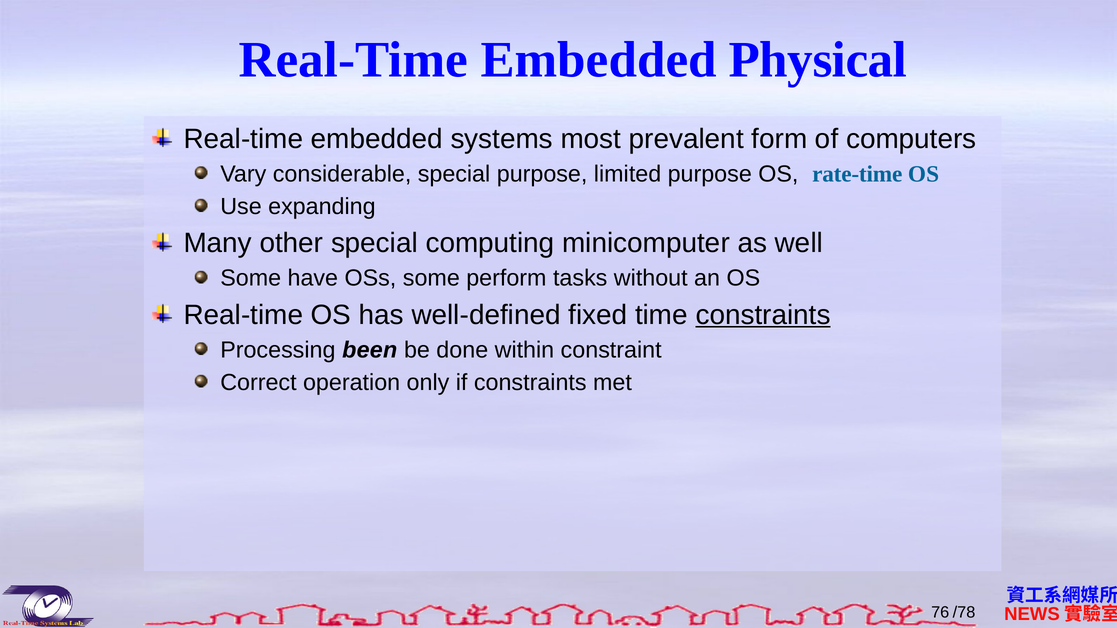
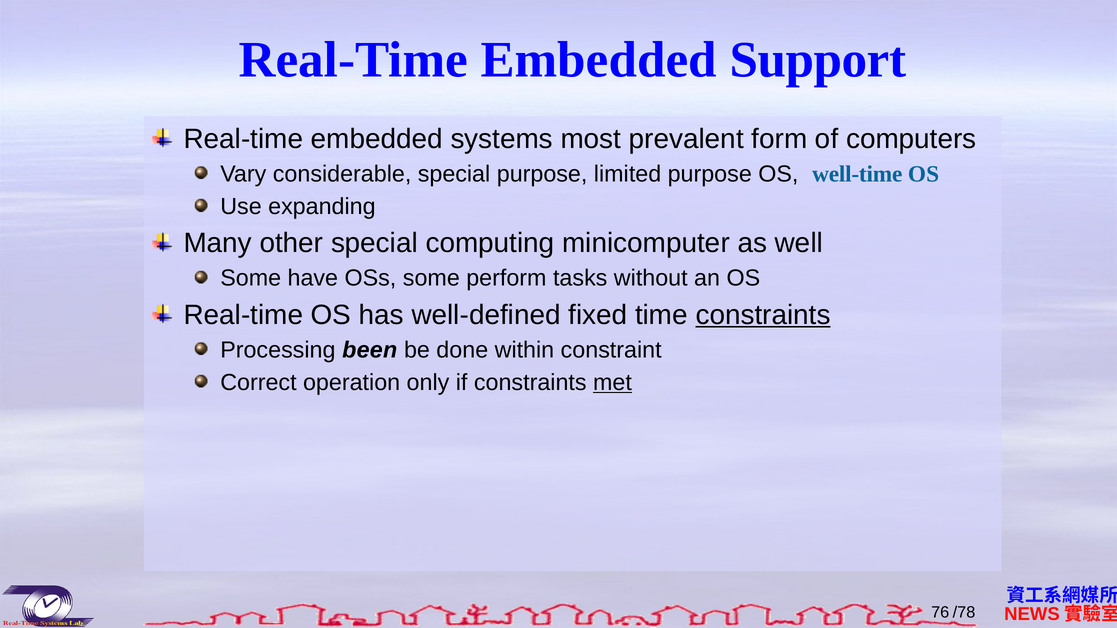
Physical: Physical -> Support (818, 60)
rate-time: rate-time -> well-time (857, 174)
met underline: none -> present (612, 383)
